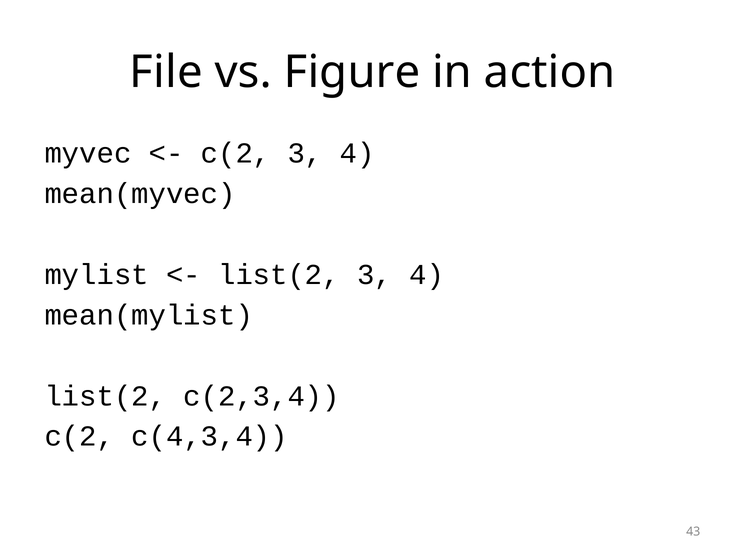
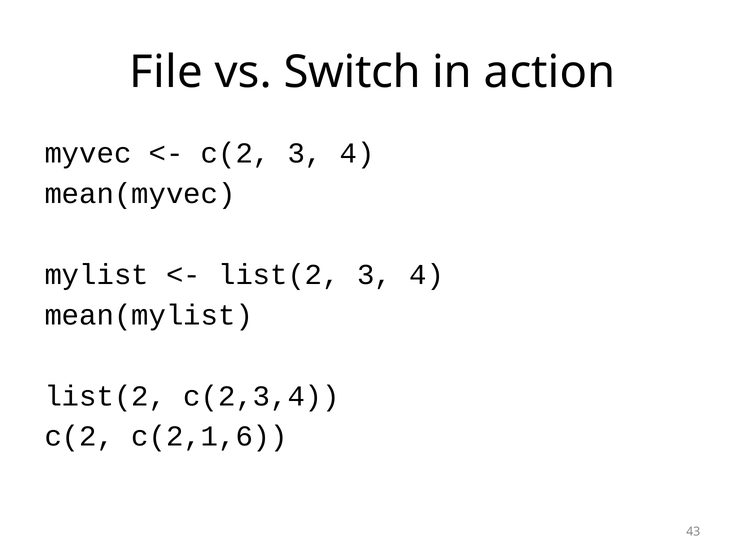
Figure: Figure -> Switch (352, 72)
c(4,3,4: c(4,3,4 -> c(2,1,6 (210, 437)
